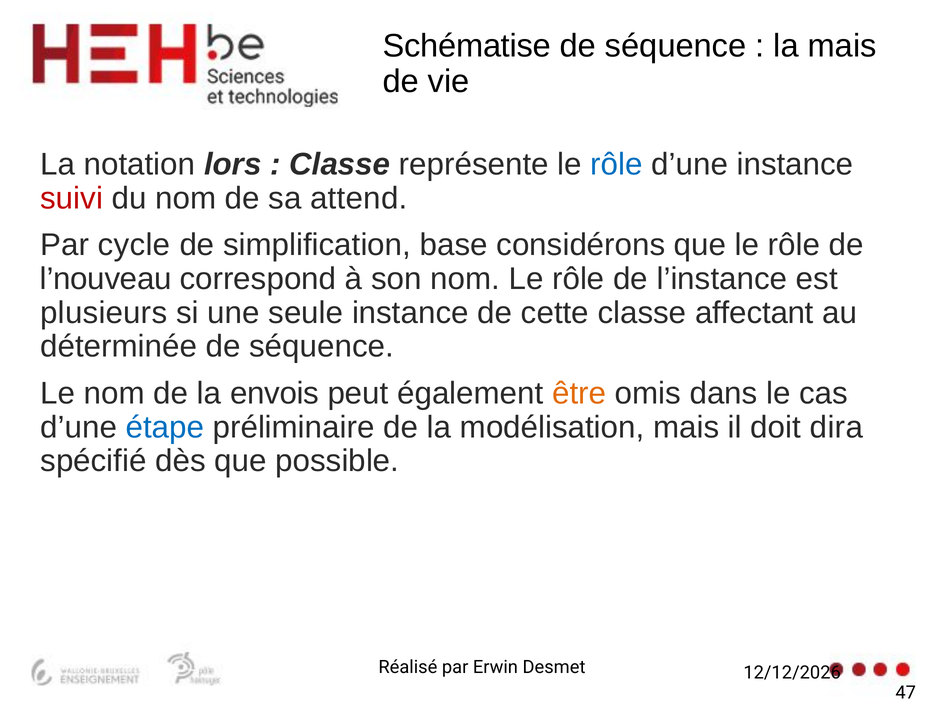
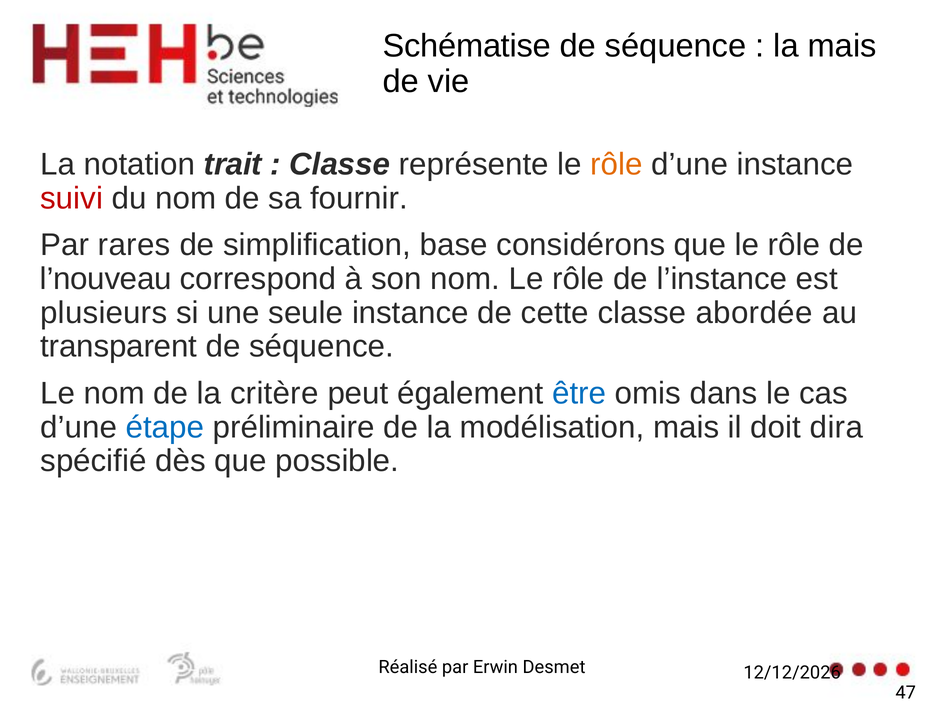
lors: lors -> trait (233, 164)
rôle colour: blue -> orange (617, 164)
attend: attend -> fournir (359, 198)
cycle: cycle -> rares (134, 245)
affectant: affectant -> abordée (754, 313)
déterminée: déterminée -> transparent (119, 347)
envois: envois -> critère (274, 393)
être colour: orange -> blue (579, 393)
